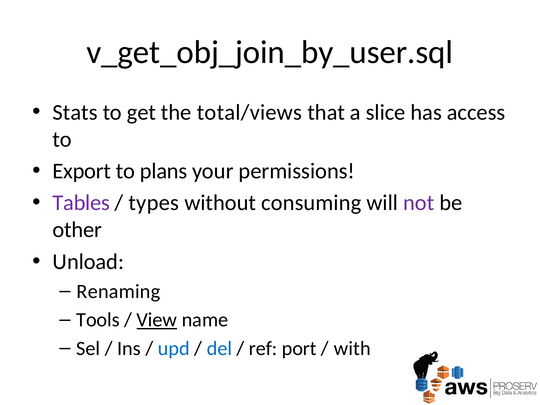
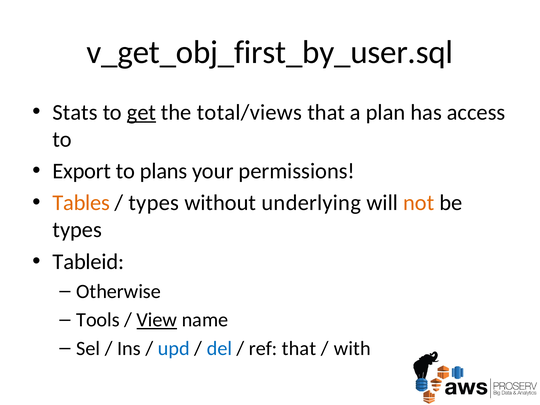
v_get_obj_join_by_user.sql: v_get_obj_join_by_user.sql -> v_get_obj_first_by_user.sql (270, 52)
get underline: none -> present (141, 112)
slice: slice -> plan (386, 112)
Tables colour: purple -> orange (81, 203)
consuming: consuming -> underlying (311, 203)
not colour: purple -> orange (419, 203)
other: other -> types (77, 230)
Unload: Unload -> Tableid (88, 262)
Renaming: Renaming -> Otherwise (119, 291)
ref port: port -> that (299, 348)
